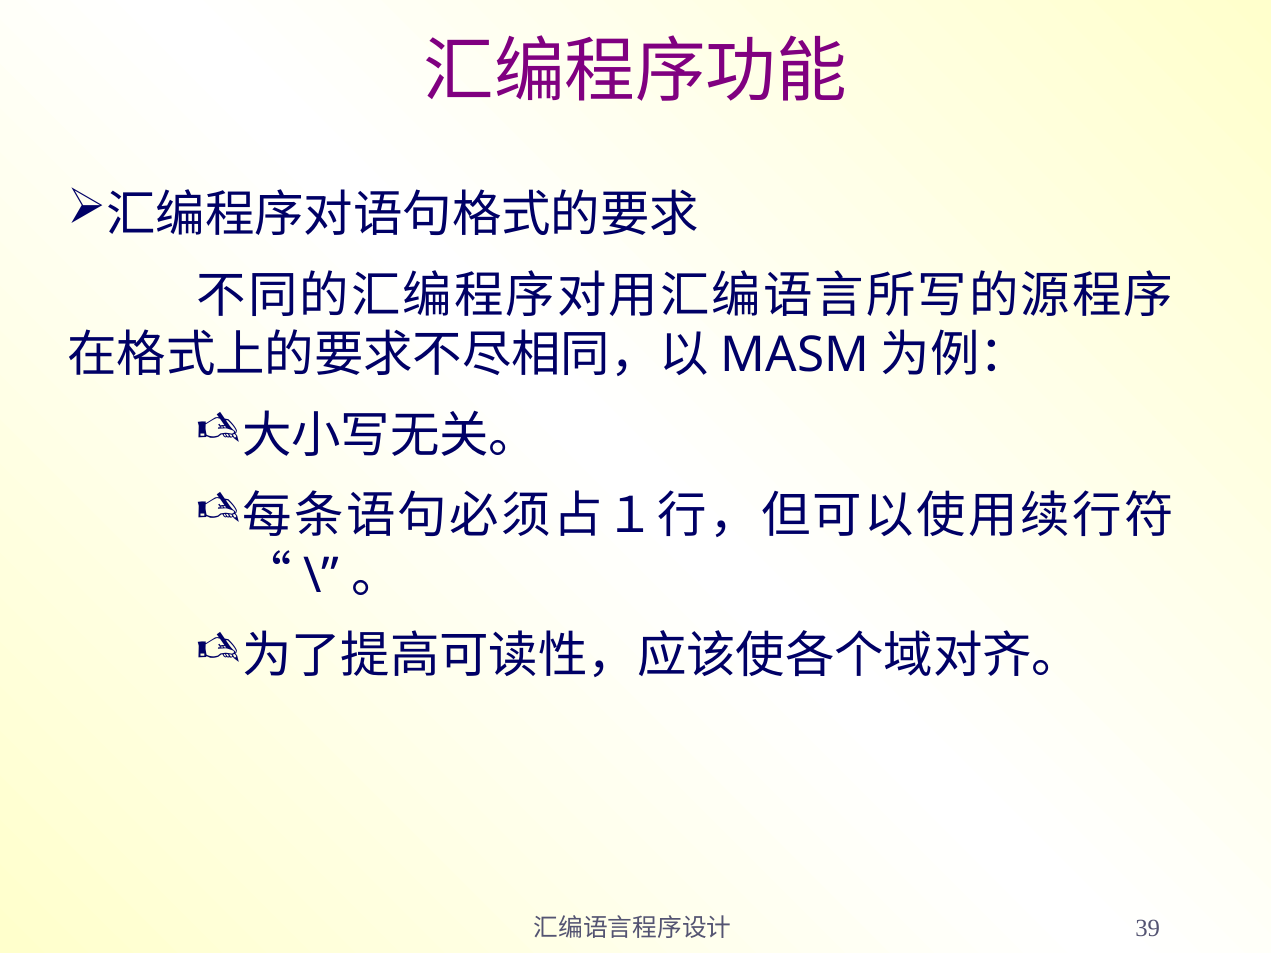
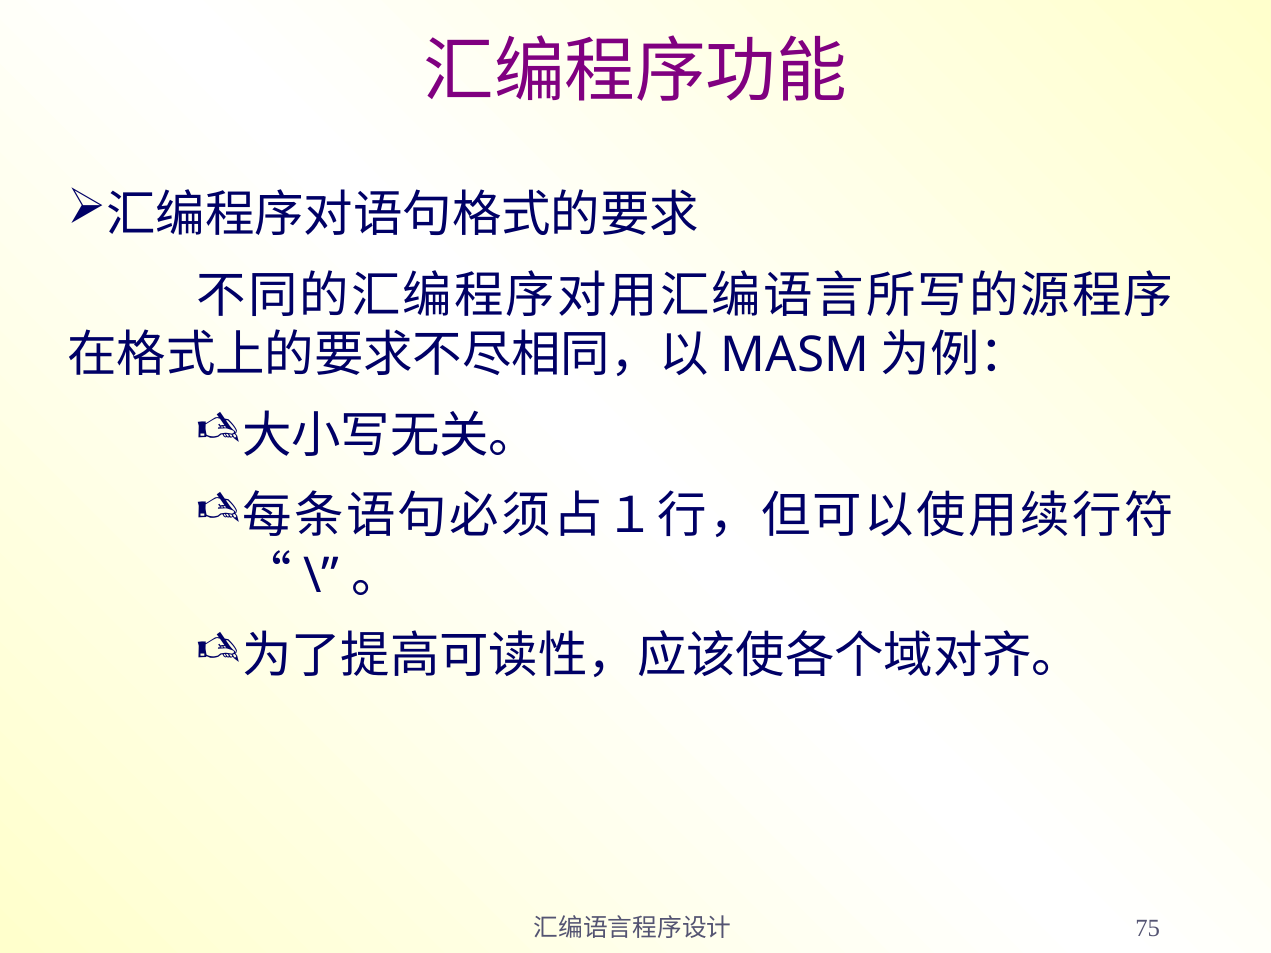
39: 39 -> 75 (1148, 929)
